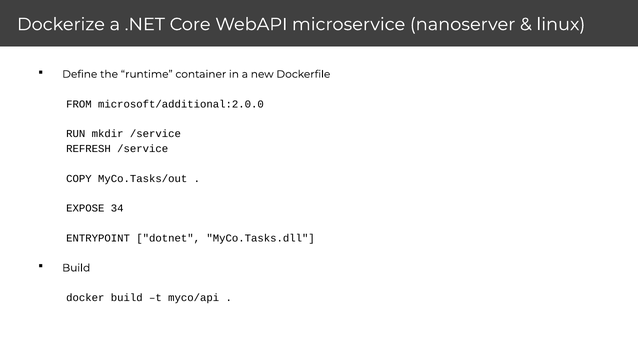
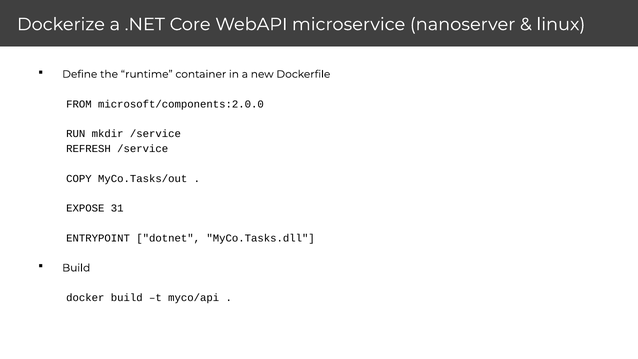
microsoft/additional:2.0.0: microsoft/additional:2.0.0 -> microsoft/components:2.0.0 (181, 104)
34: 34 -> 31 (117, 208)
